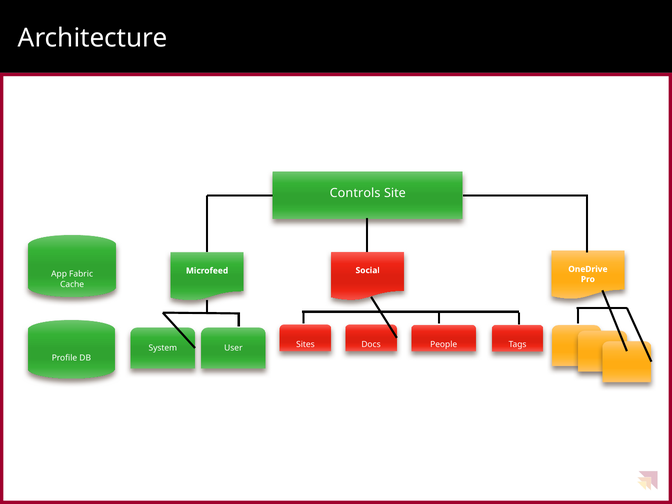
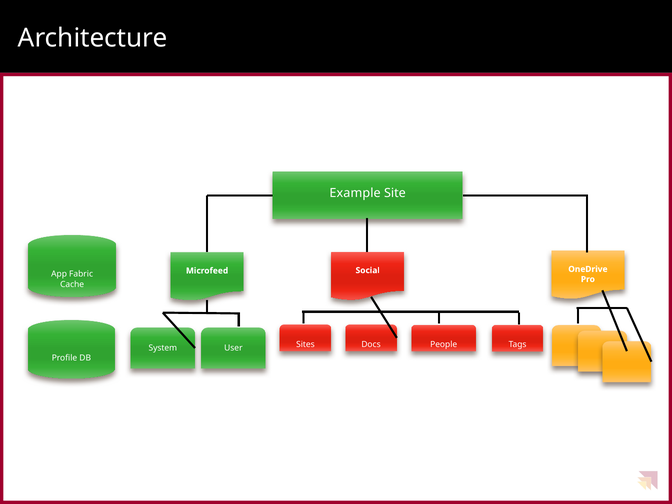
Controls: Controls -> Example (355, 193)
